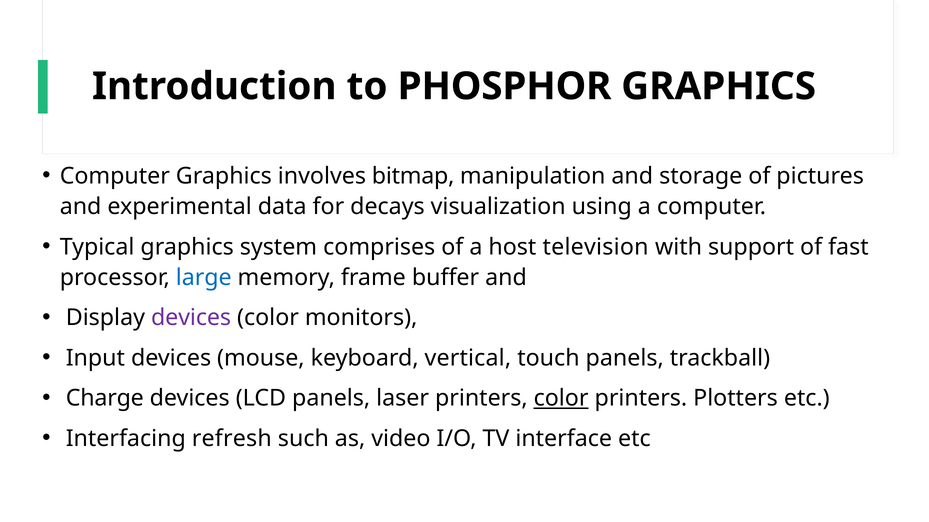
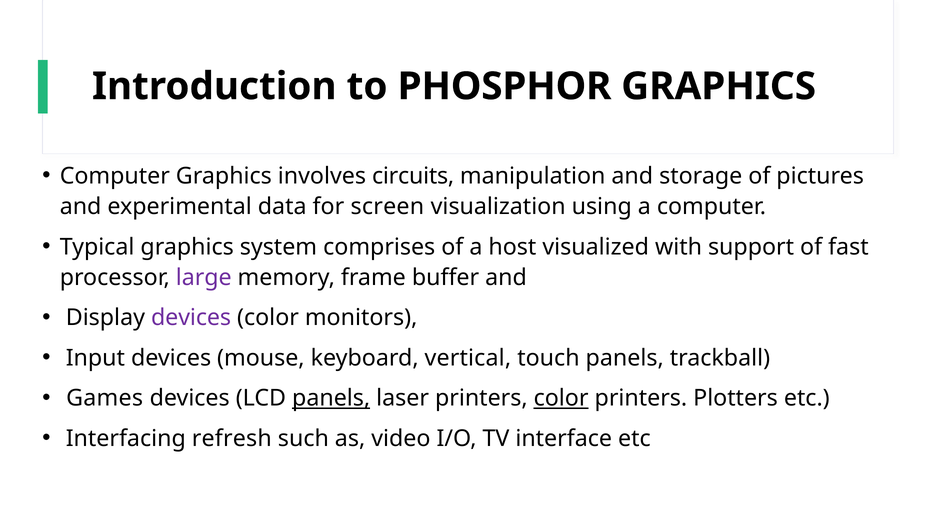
bitmap: bitmap -> circuits (413, 176)
decays: decays -> screen (387, 207)
television: television -> visualized (596, 247)
large colour: blue -> purple (204, 278)
Charge: Charge -> Games (105, 399)
panels underline: none -> present (331, 399)
